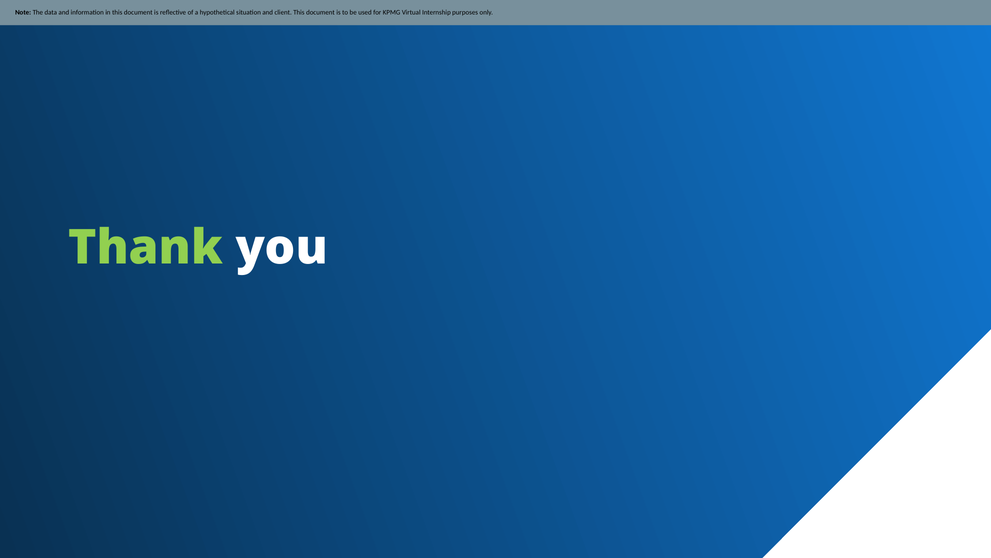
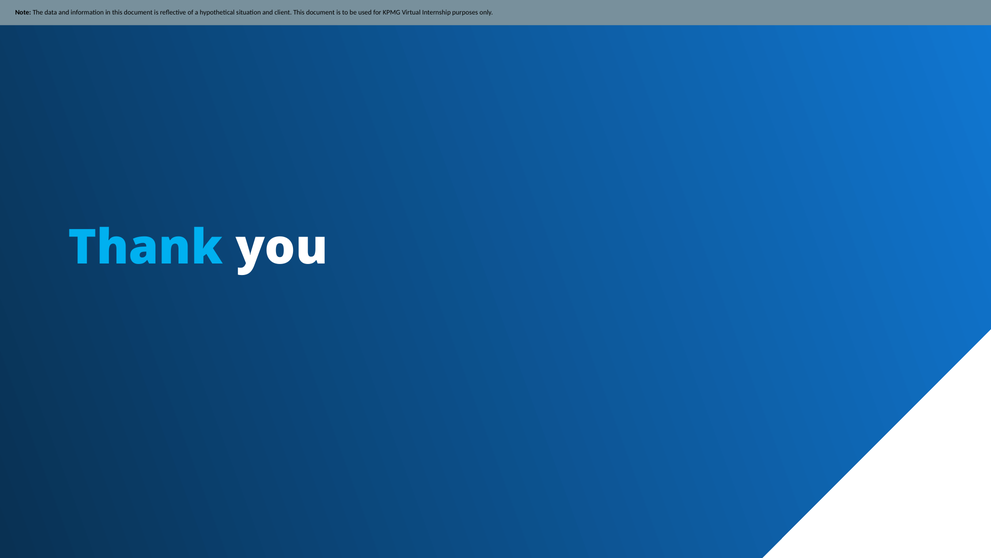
Thank colour: light green -> light blue (146, 248)
